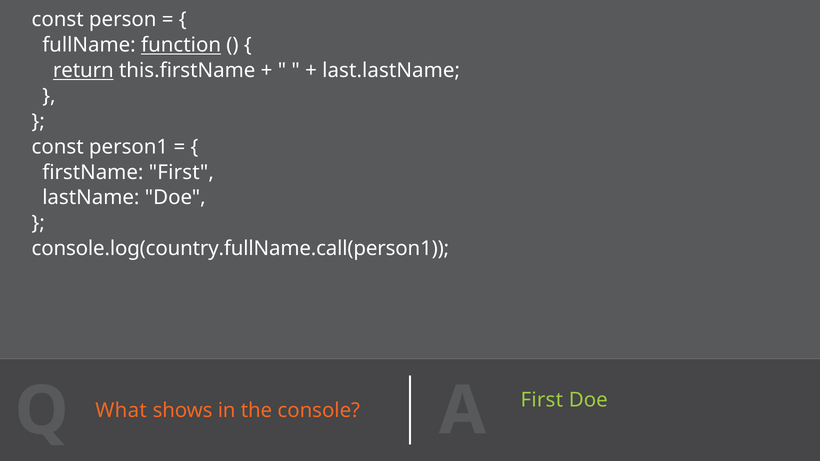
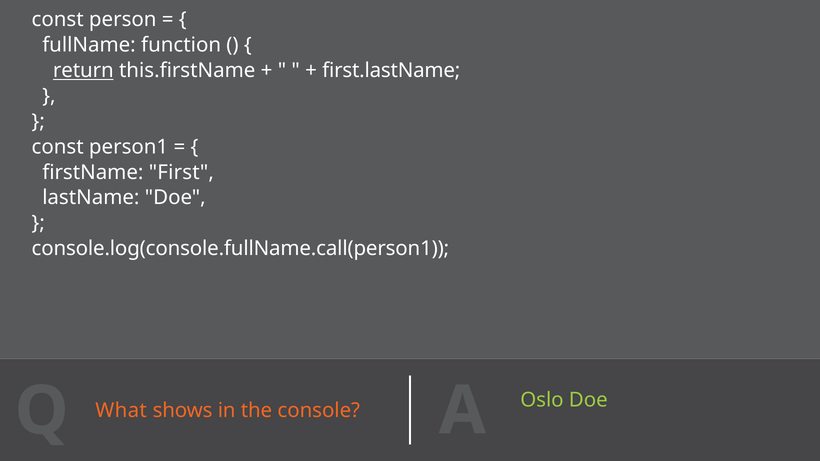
function underline: present -> none (181, 45)
last.lastName: last.lastName -> first.lastName (391, 71)
console.log(country.fullName.call(person1: console.log(country.fullName.call(person1 -> console.log(console.fullName.call(person1 (240, 249)
First: First -> Oslo (542, 400)
